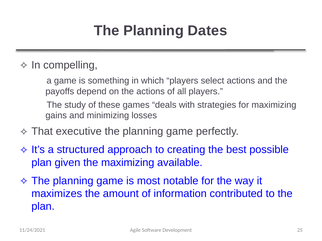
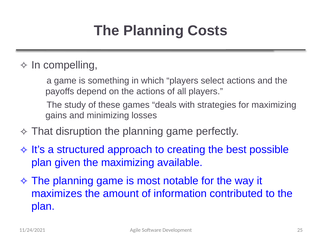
Dates: Dates -> Costs (208, 31)
executive: executive -> disruption (79, 132)
